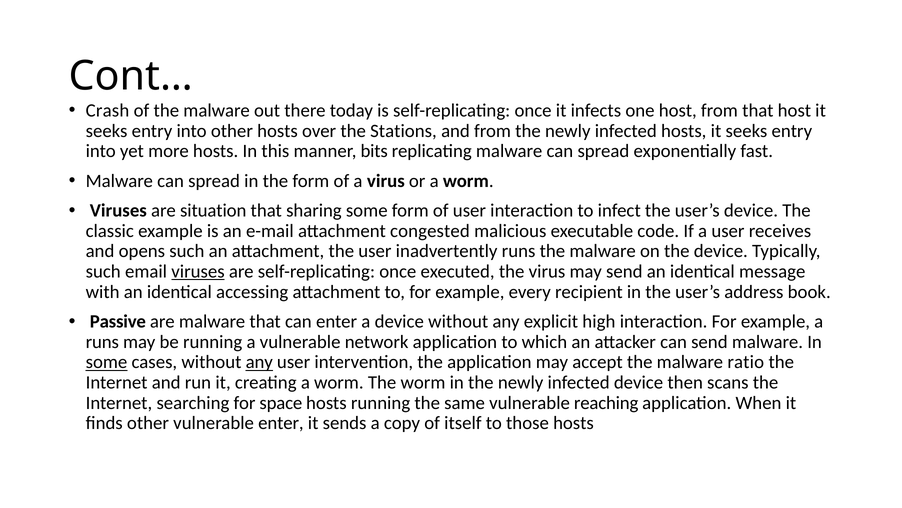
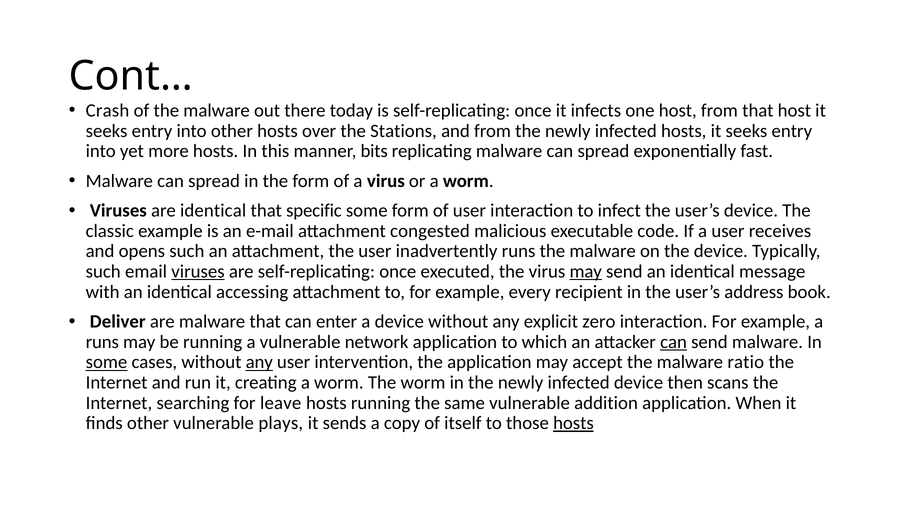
are situation: situation -> identical (213, 210)
sharing: sharing -> specific (314, 210)
may underline: none -> present (586, 271)
Passive: Passive -> Deliver (118, 321)
high: high -> zero (599, 321)
can underline: none -> present (674, 341)
space: space -> leave (281, 402)
reaching: reaching -> addition (606, 402)
vulnerable enter: enter -> plays (281, 423)
hosts underline: none -> present (573, 423)
